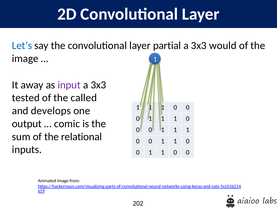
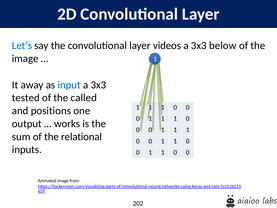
partial: partial -> videos (167, 46)
would: would -> below (223, 46)
input colour: purple -> blue (69, 85)
develops: develops -> positions (51, 111)
comic: comic -> works (67, 124)
